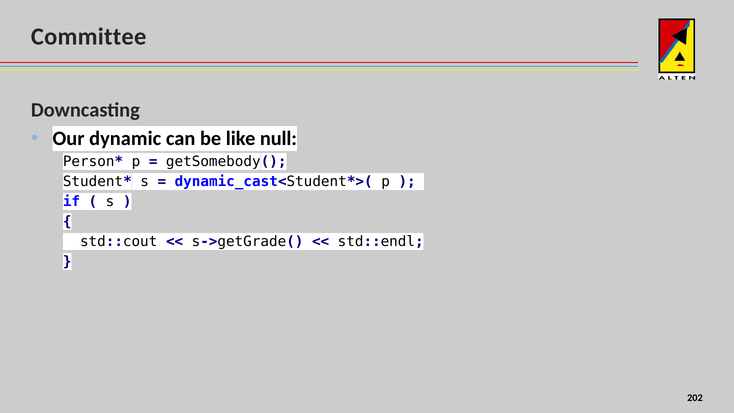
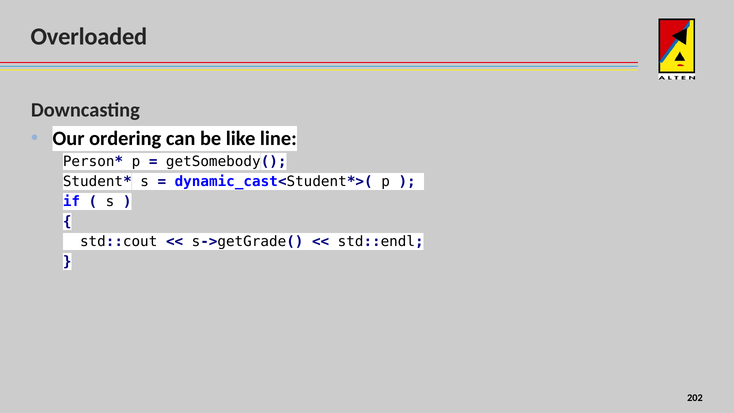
Committee: Committee -> Overloaded (89, 36)
dynamic: dynamic -> ordering (125, 139)
null: null -> line (278, 139)
